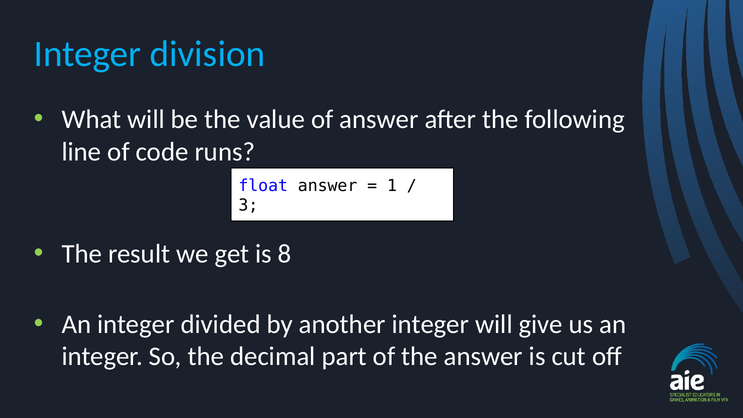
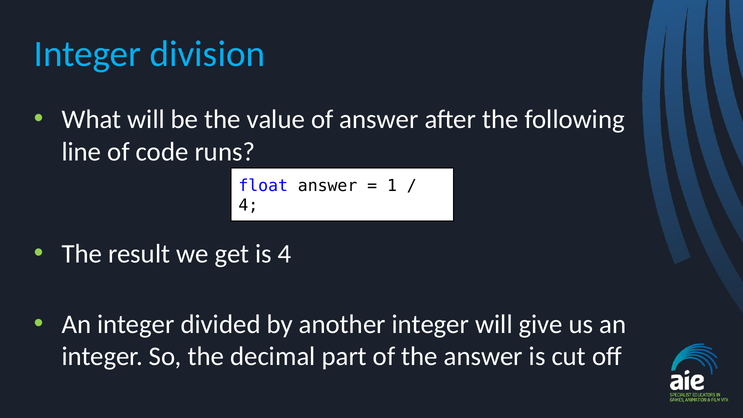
3: 3 -> 4 (248, 206)
is 8: 8 -> 4 (285, 254)
